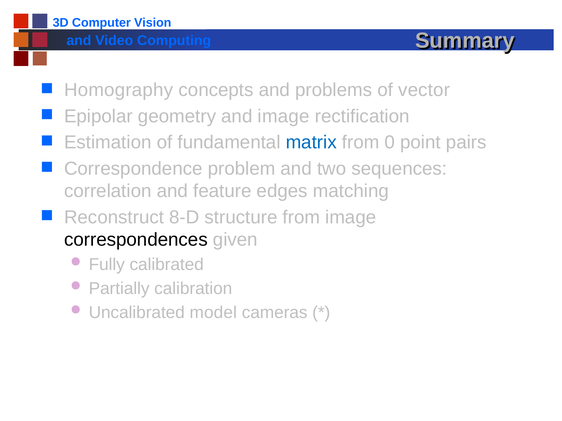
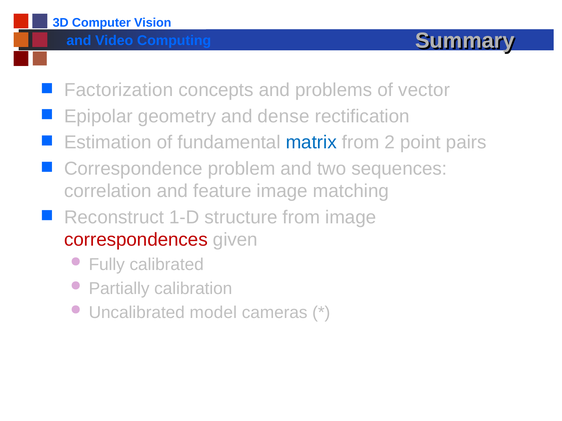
Homography: Homography -> Factorization (119, 90)
and image: image -> dense (284, 116)
0: 0 -> 2 (390, 143)
feature edges: edges -> image (282, 191)
8-D: 8-D -> 1-D (184, 218)
correspondences colour: black -> red (136, 240)
